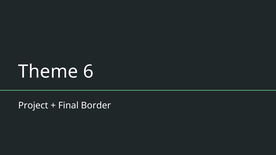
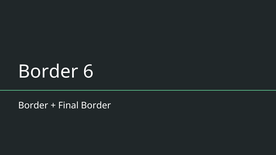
Theme: Theme -> Border (48, 72)
Project: Project -> Border (33, 106)
